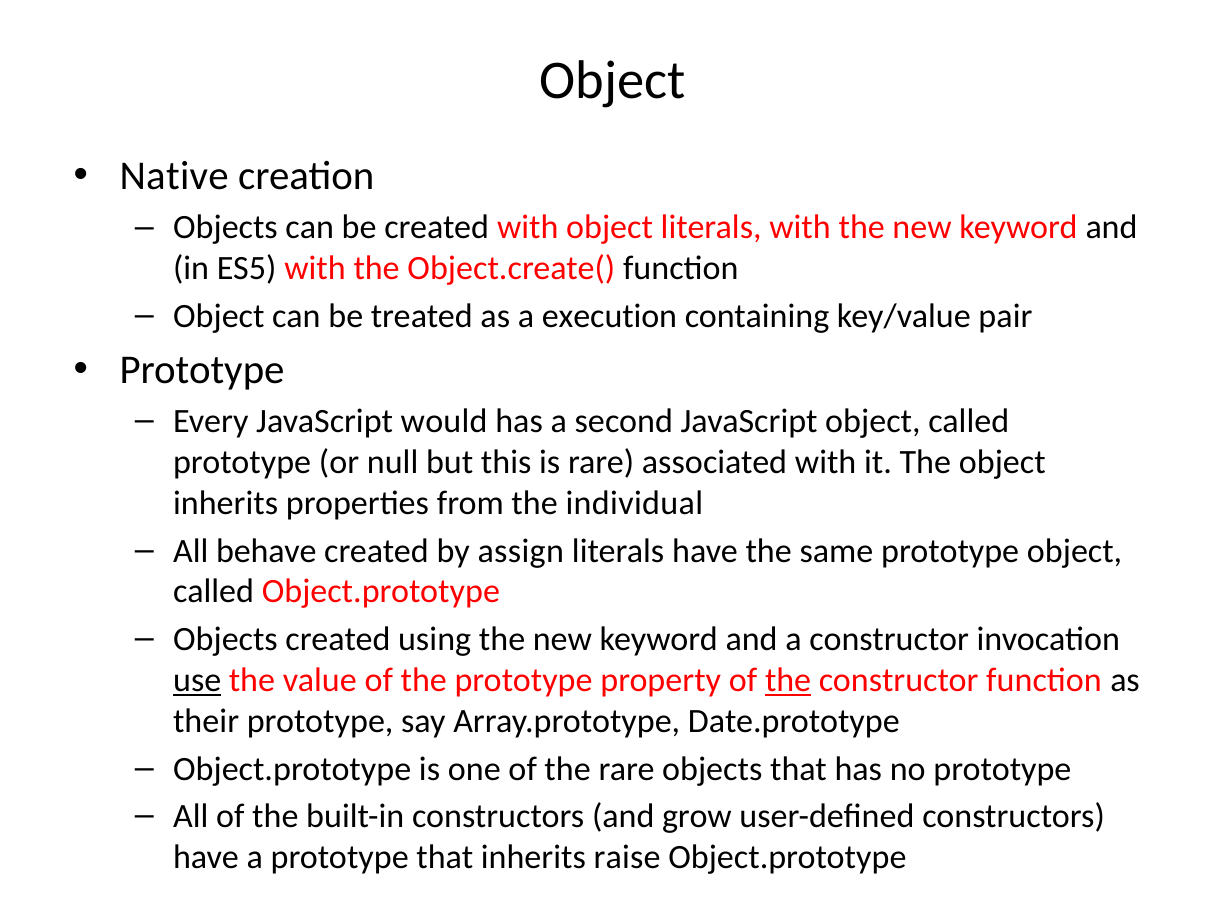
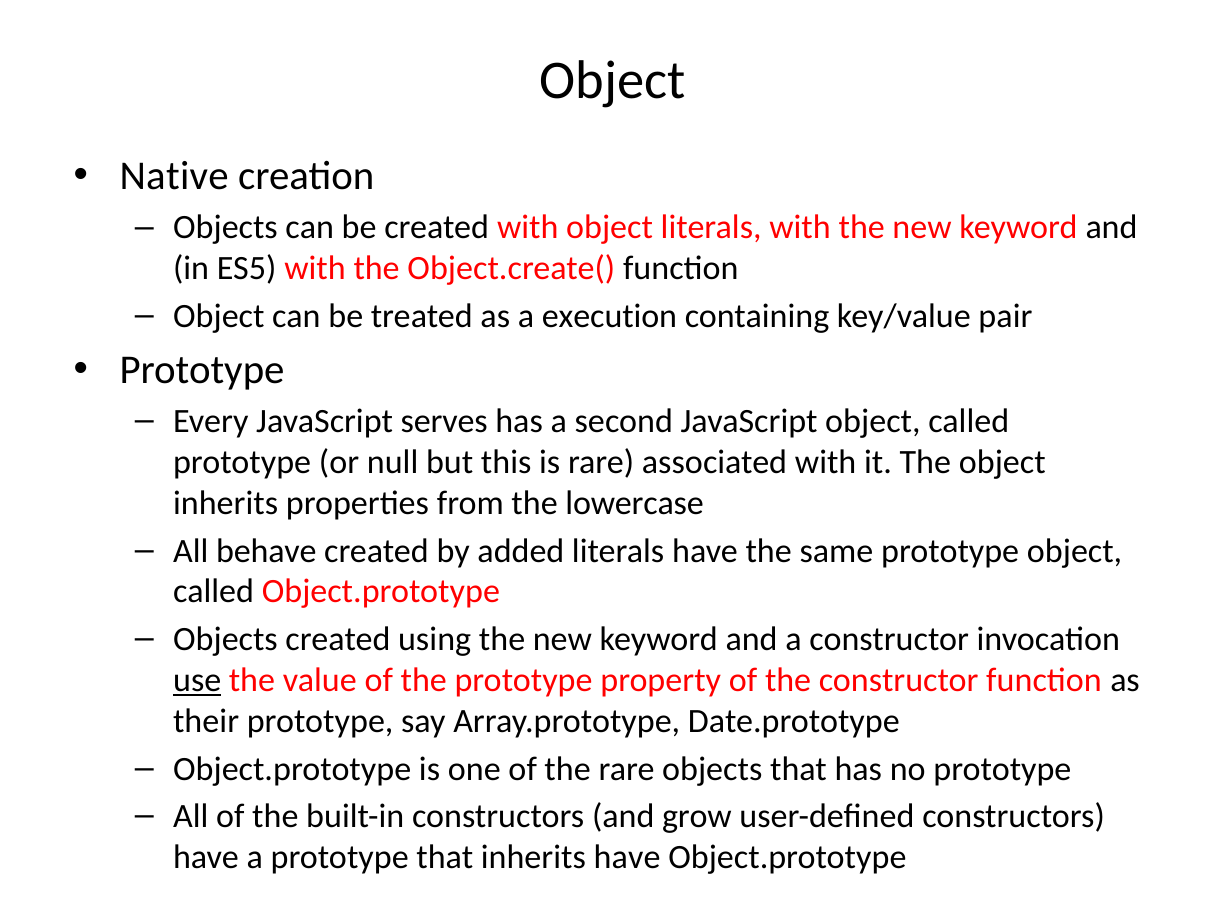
would: would -> serves (444, 421)
individual: individual -> lowercase (635, 503)
assign: assign -> added (521, 551)
the underline: present -> none (788, 681)
inherits raise: raise -> have (627, 858)
